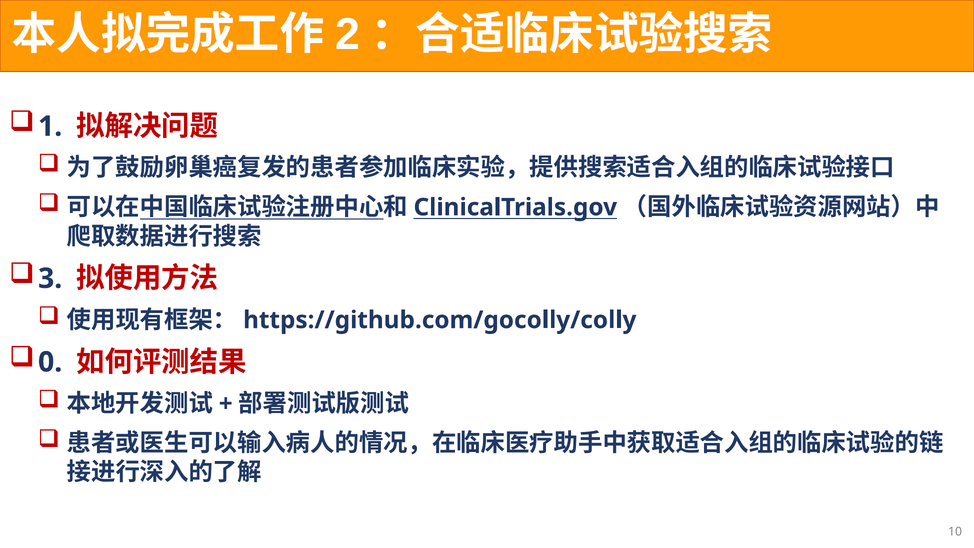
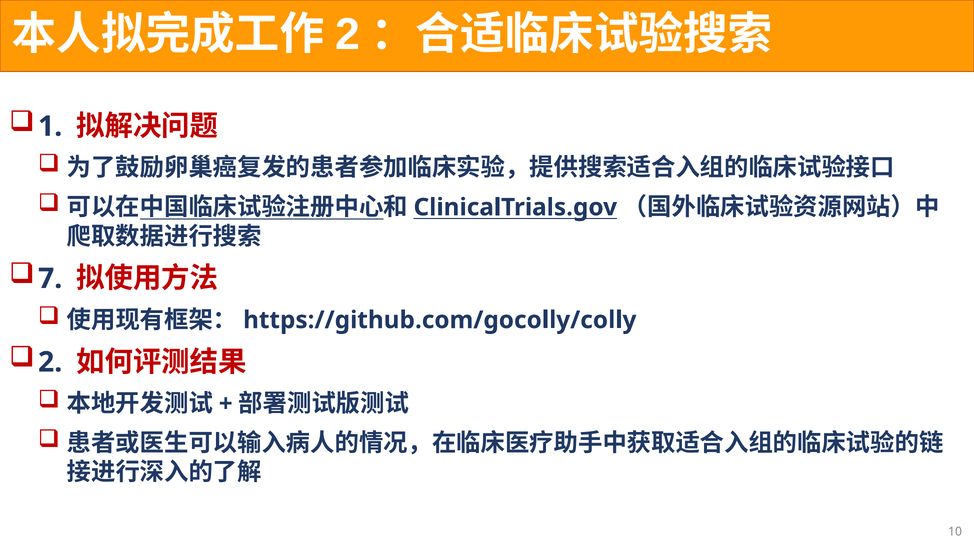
3: 3 -> 7 (50, 279)
0: 0 -> 2 (50, 362)
